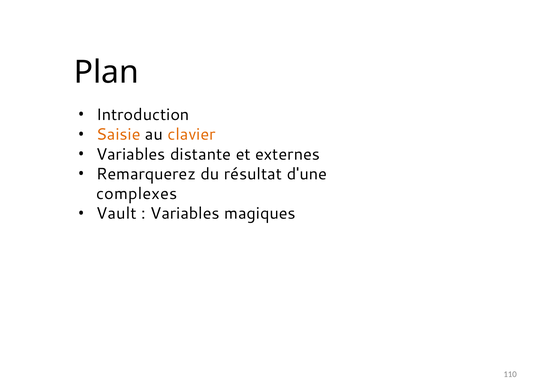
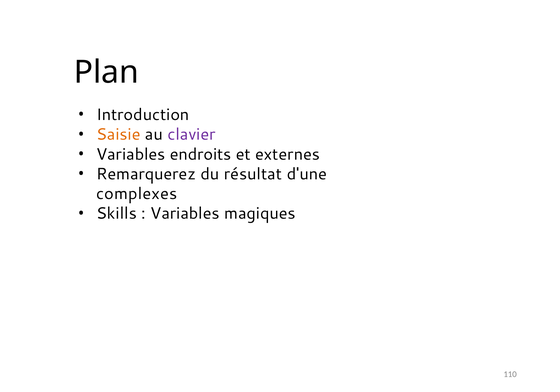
clavier colour: orange -> purple (192, 135)
distante: distante -> endroits (201, 154)
Vault: Vault -> Skills (116, 213)
